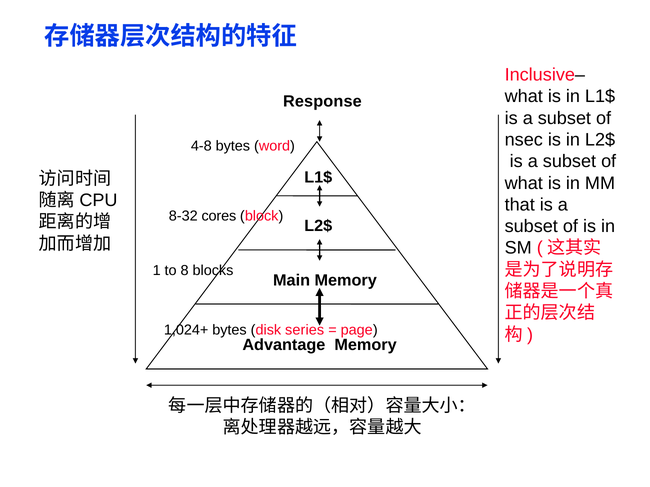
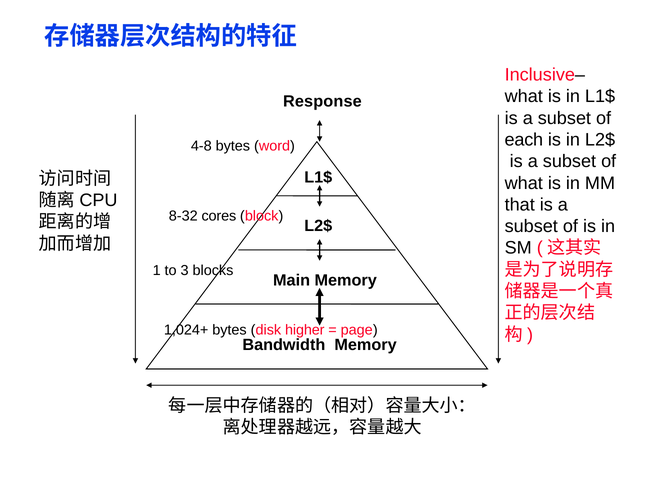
nsec: nsec -> each (524, 140)
8: 8 -> 3 (185, 271)
series: series -> higher (305, 330)
Advantage: Advantage -> Bandwidth (284, 345)
